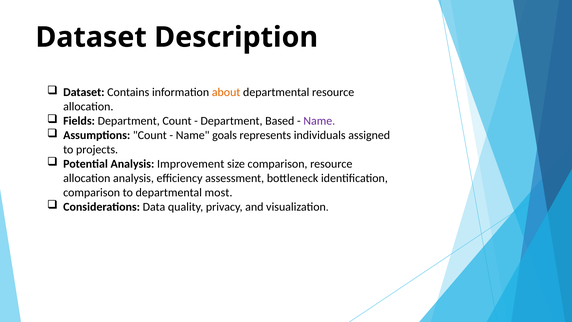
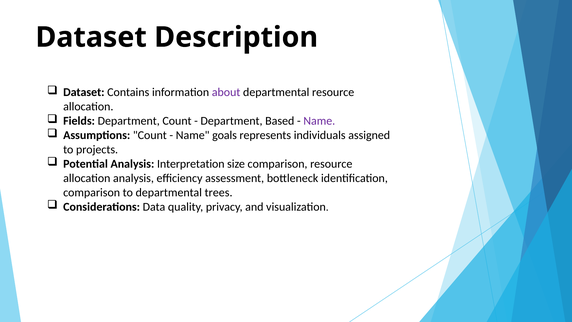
about colour: orange -> purple (226, 92)
Improvement: Improvement -> Interpretation (191, 164)
most: most -> trees (219, 192)
